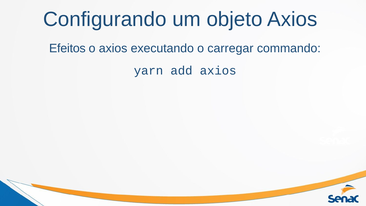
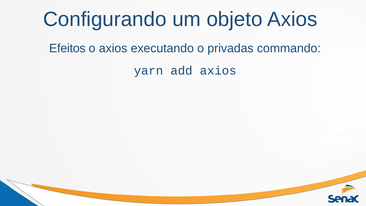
carregar: carregar -> privadas (230, 48)
